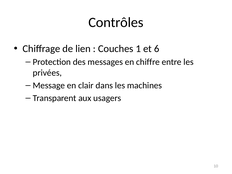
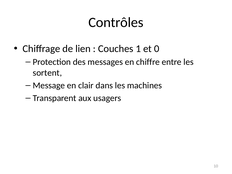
6: 6 -> 0 (157, 49)
privées: privées -> sortent (47, 73)
